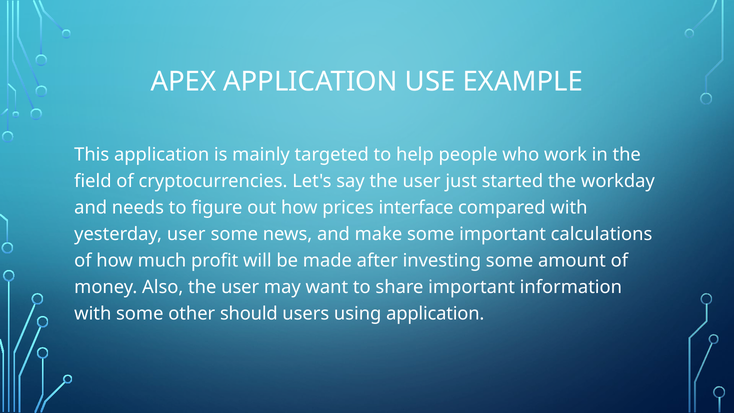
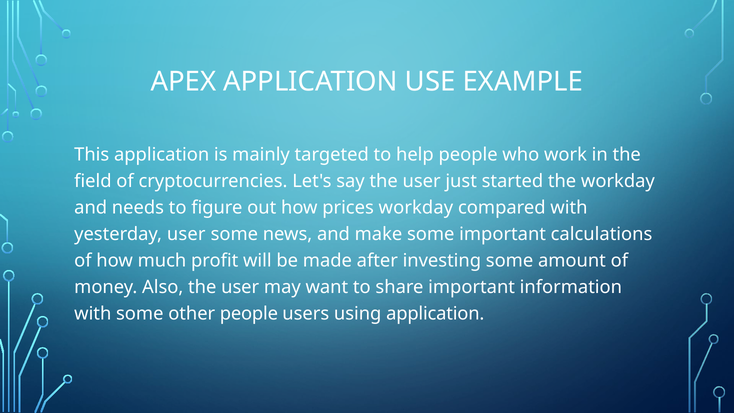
prices interface: interface -> workday (416, 208)
other should: should -> people (249, 313)
